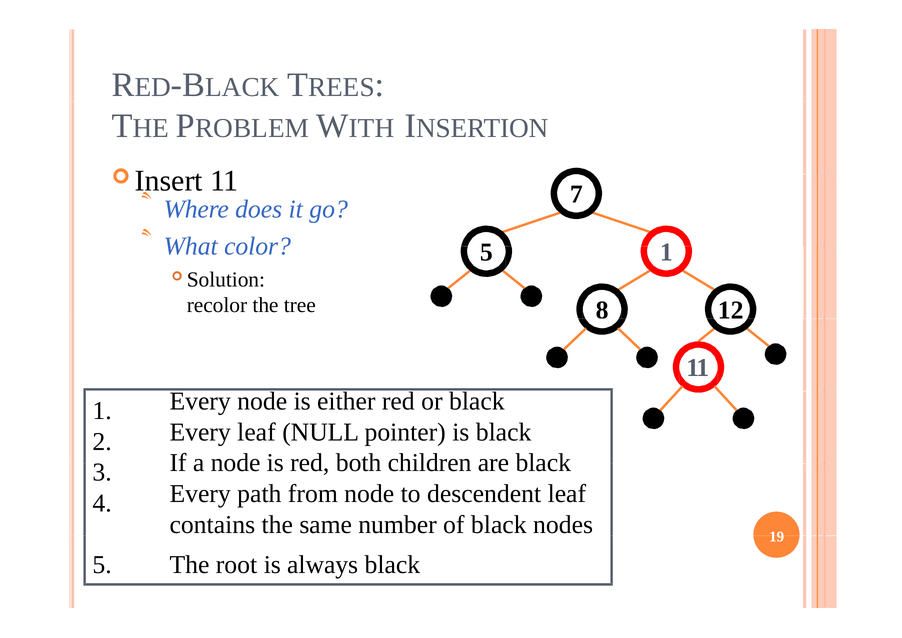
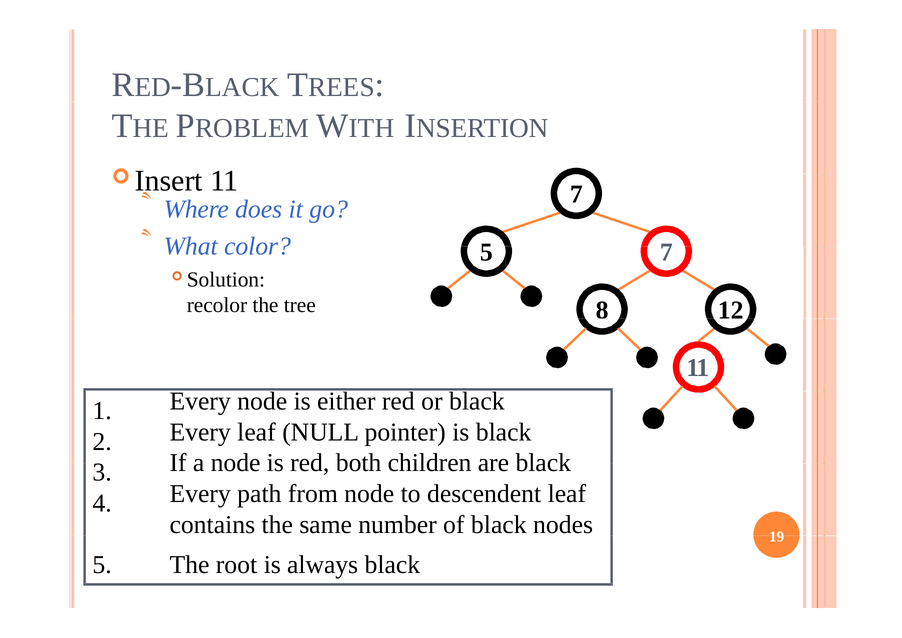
5 1: 1 -> 7 (666, 252)
